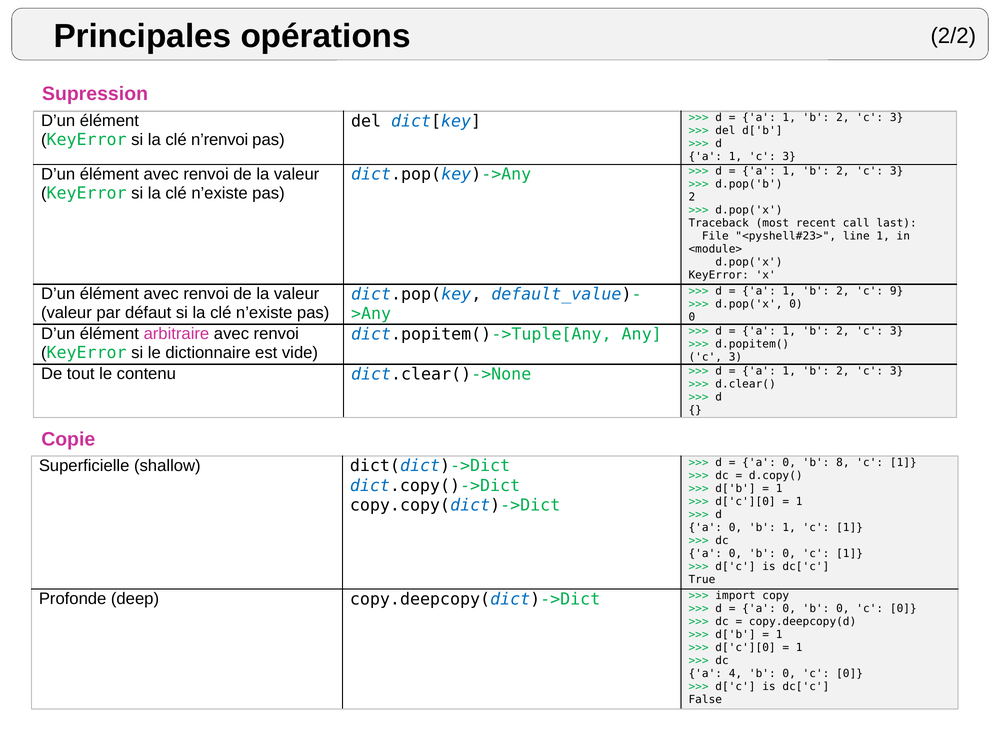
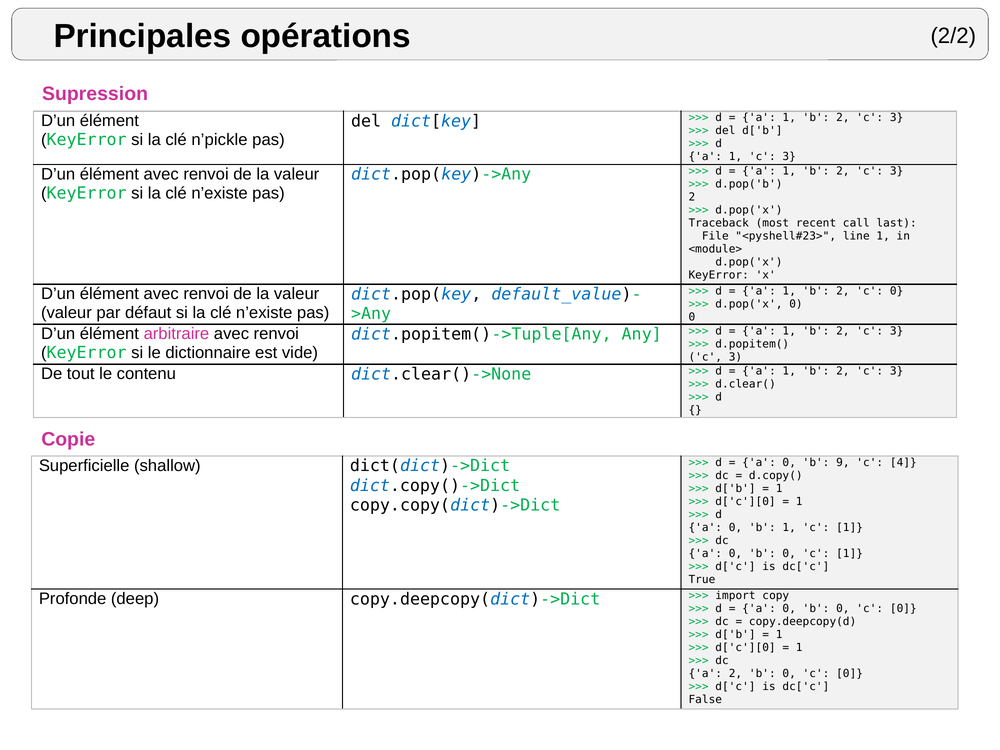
n’renvoi: n’renvoi -> n’pickle (219, 140)
2 c 9: 9 -> 0 (897, 291)
8: 8 -> 9 (843, 463)
1: 1 -> 4 (903, 463)
a 4: 4 -> 2 (735, 674)
